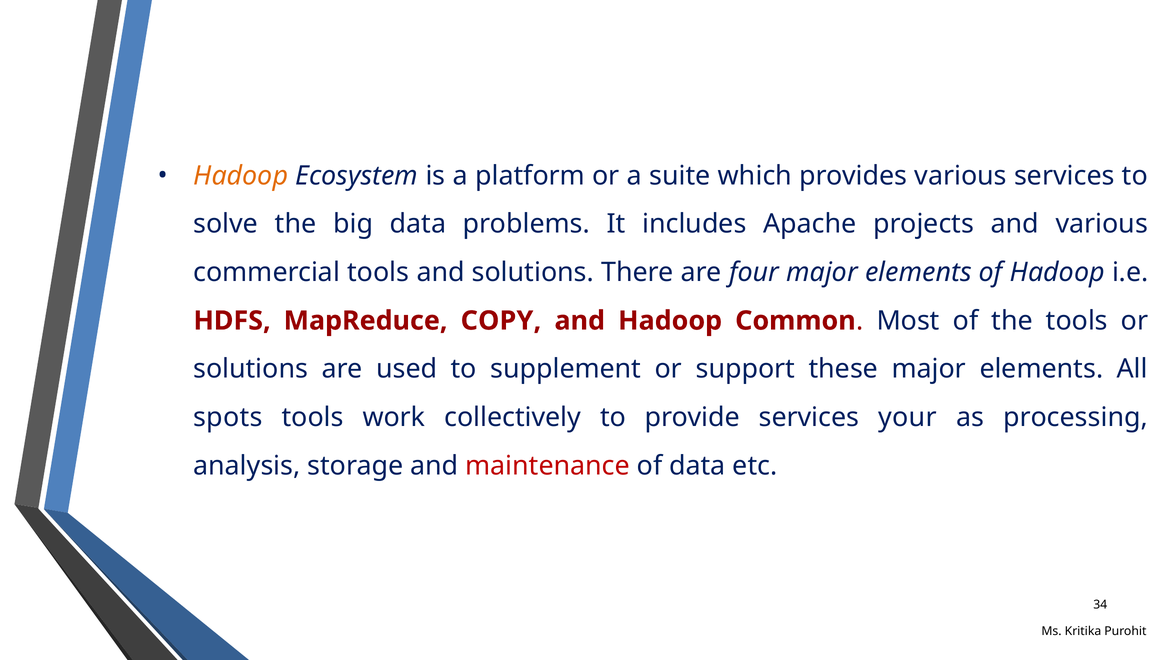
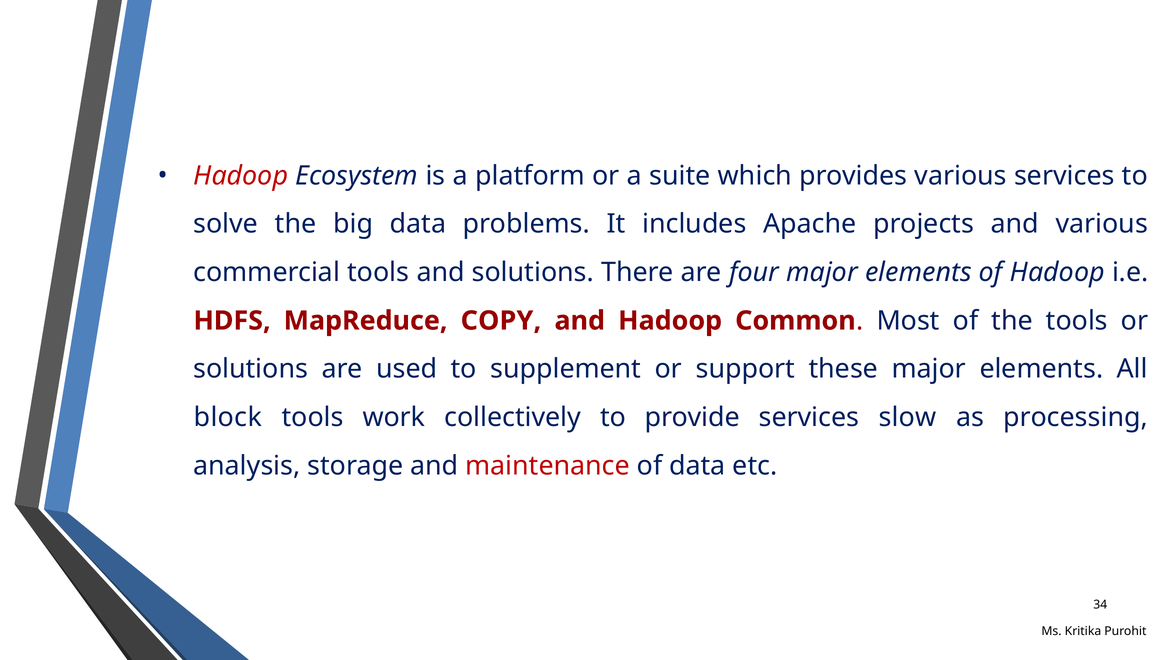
Hadoop colour: orange -> red (241, 176)
spots: spots -> block (228, 417)
your: your -> slow (908, 417)
